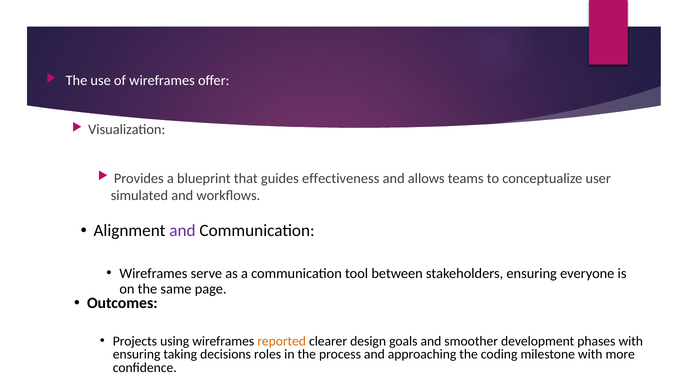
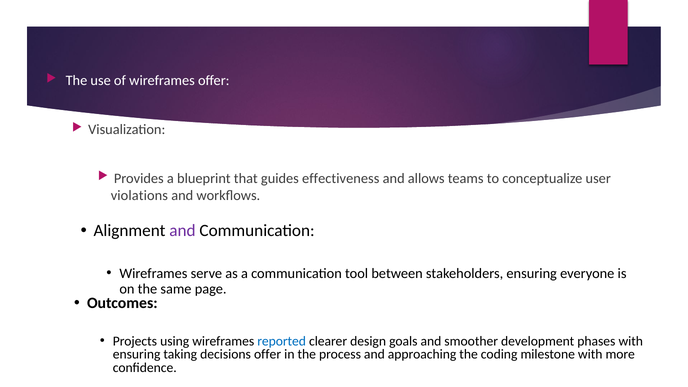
simulated: simulated -> violations (139, 196)
reported colour: orange -> blue (282, 341)
decisions roles: roles -> offer (268, 354)
